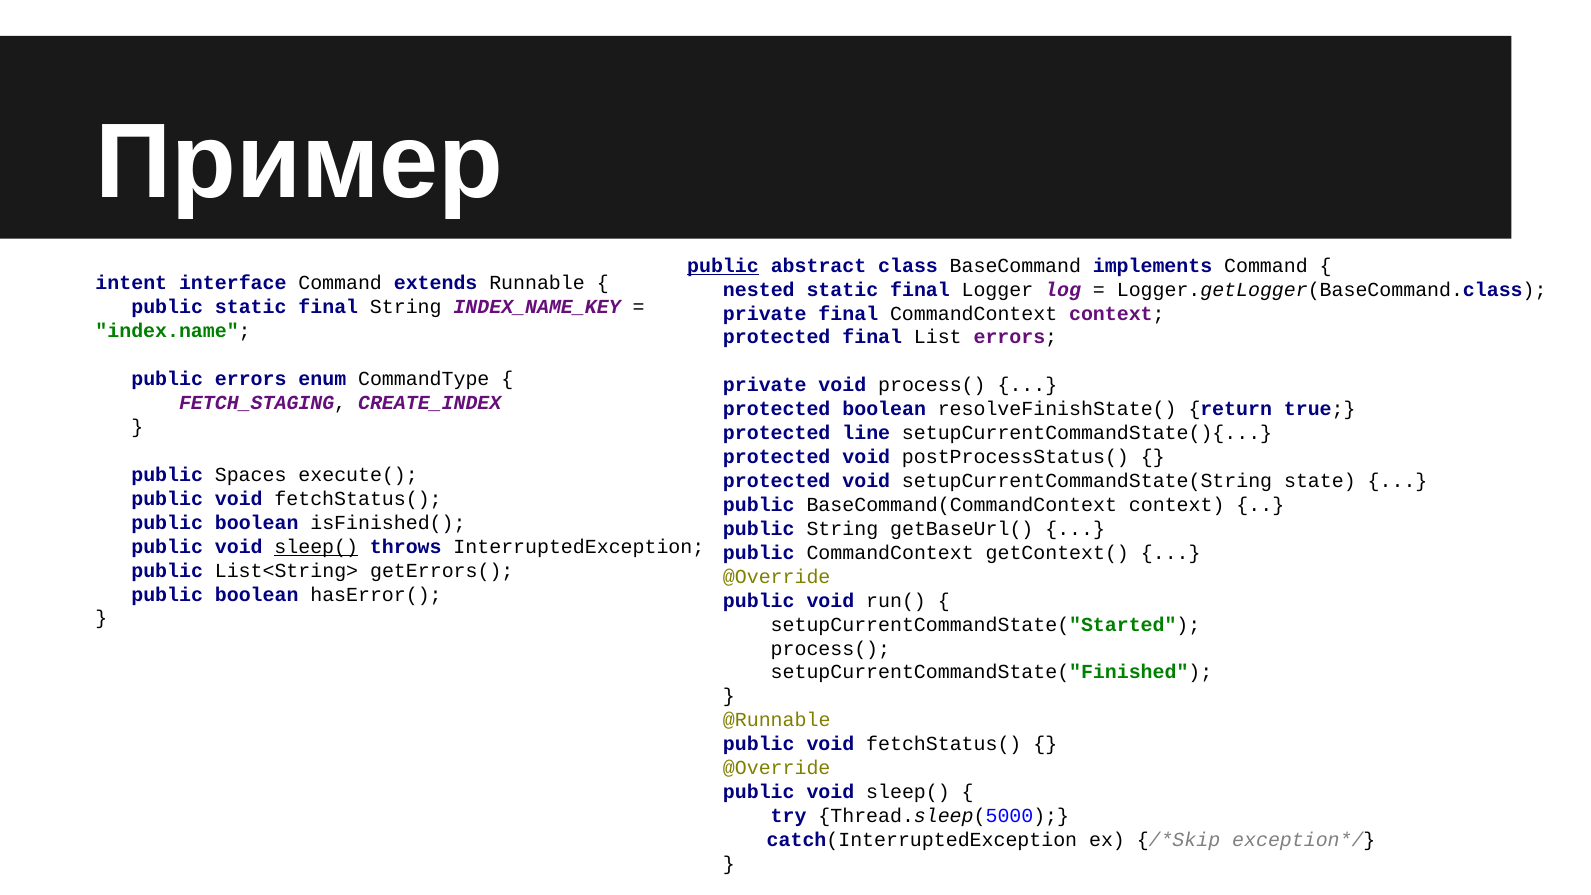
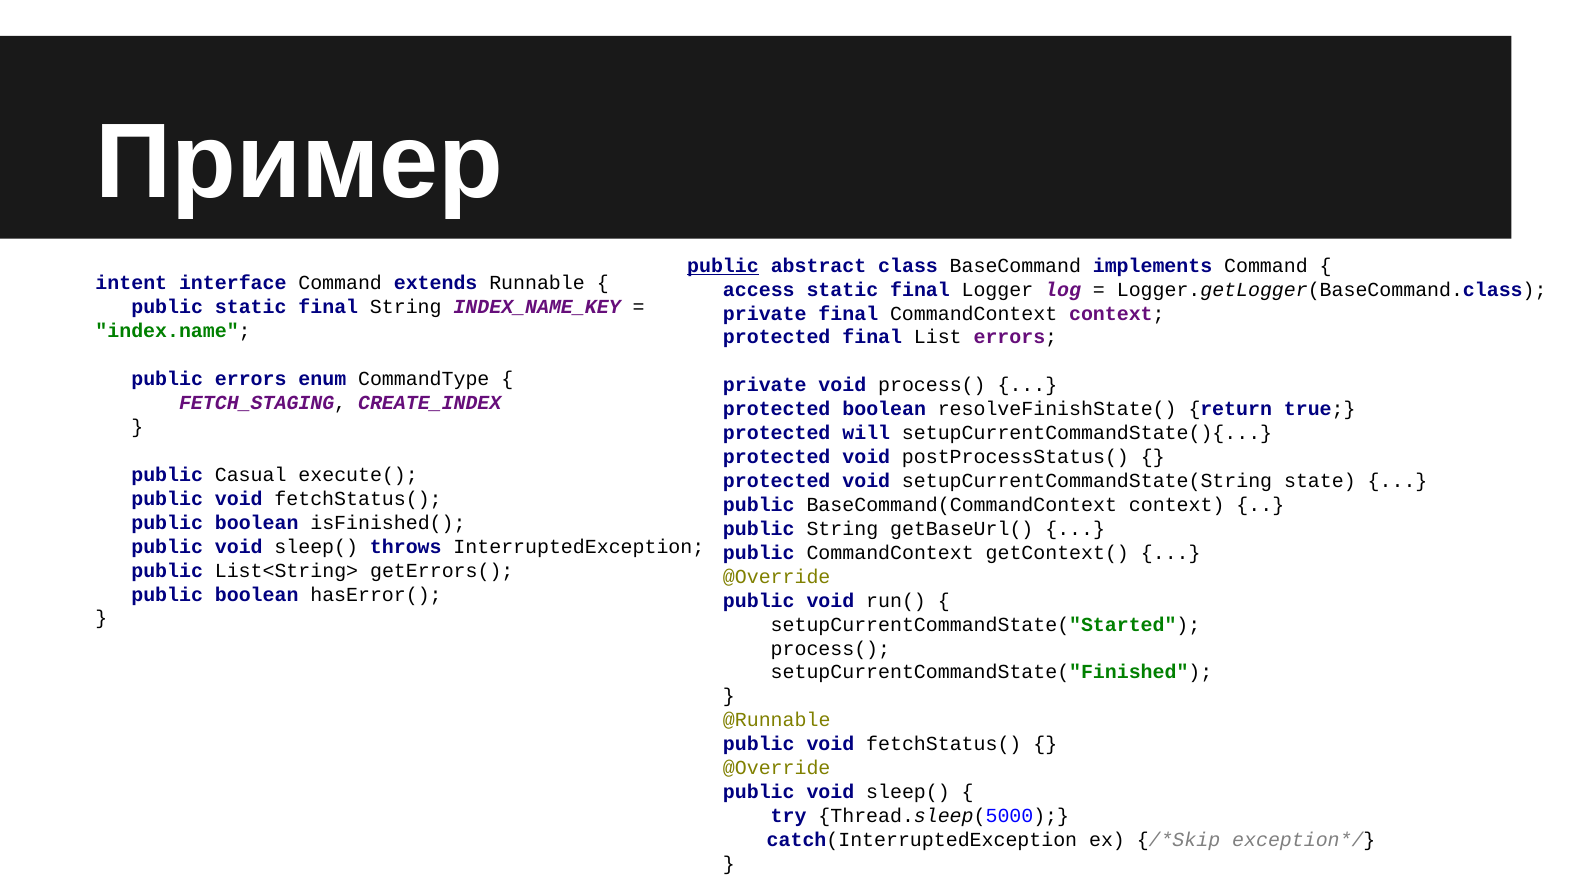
nested: nested -> access (759, 290)
line: line -> will (866, 433)
Spaces: Spaces -> Casual (251, 475)
sleep( underline: present -> none (316, 547)
